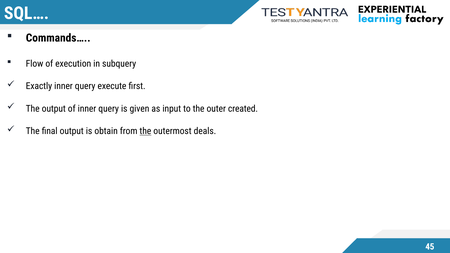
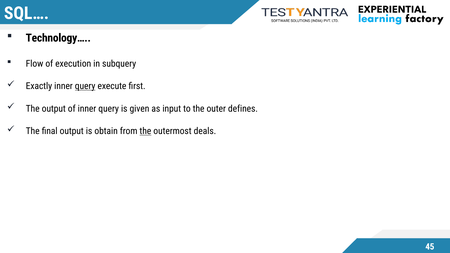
Commands…: Commands… -> Technology… (58, 38)
query underline: none -> present (85, 86)
created: created -> defines (243, 109)
